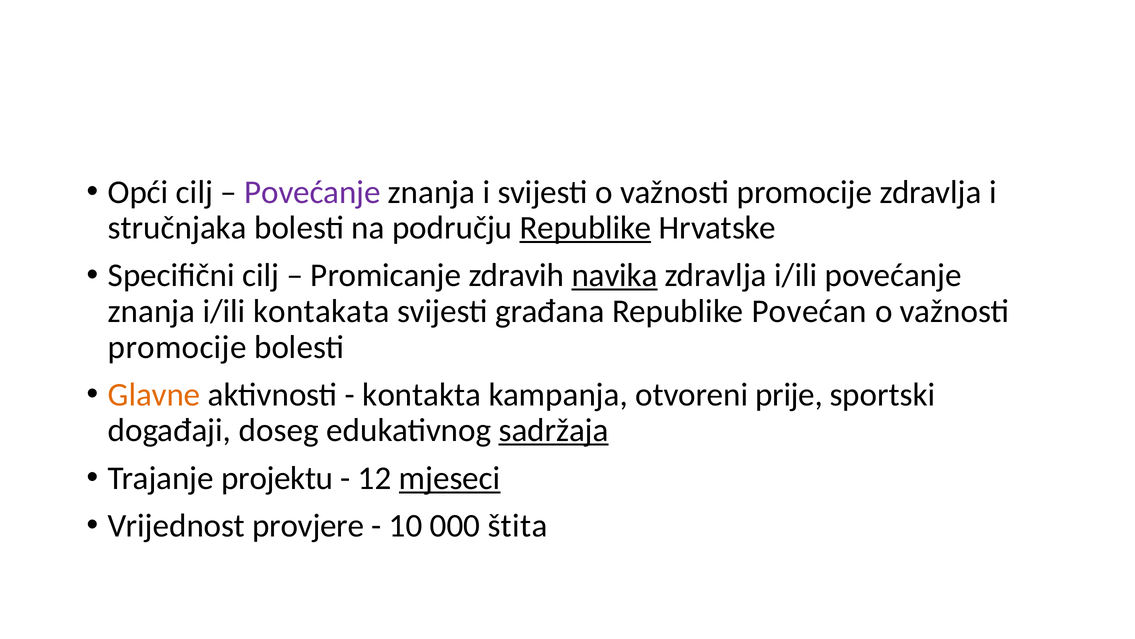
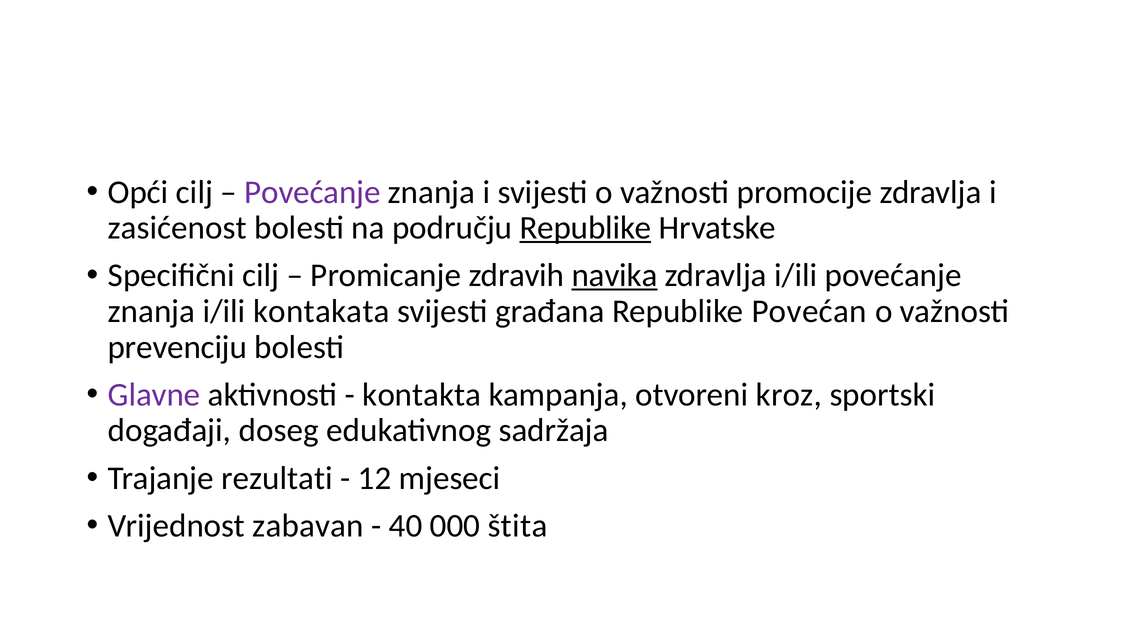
stručnjaka: stručnjaka -> zasićenost (177, 228)
promocije: promocije -> prevenciju (177, 347)
Glavne colour: orange -> purple (154, 394)
prije: prije -> kroz (789, 394)
sadržaja underline: present -> none (554, 430)
projektu: projektu -> rezultati (277, 478)
mjeseci underline: present -> none (450, 478)
provjere: provjere -> zabavan (308, 525)
10: 10 -> 40 (406, 525)
